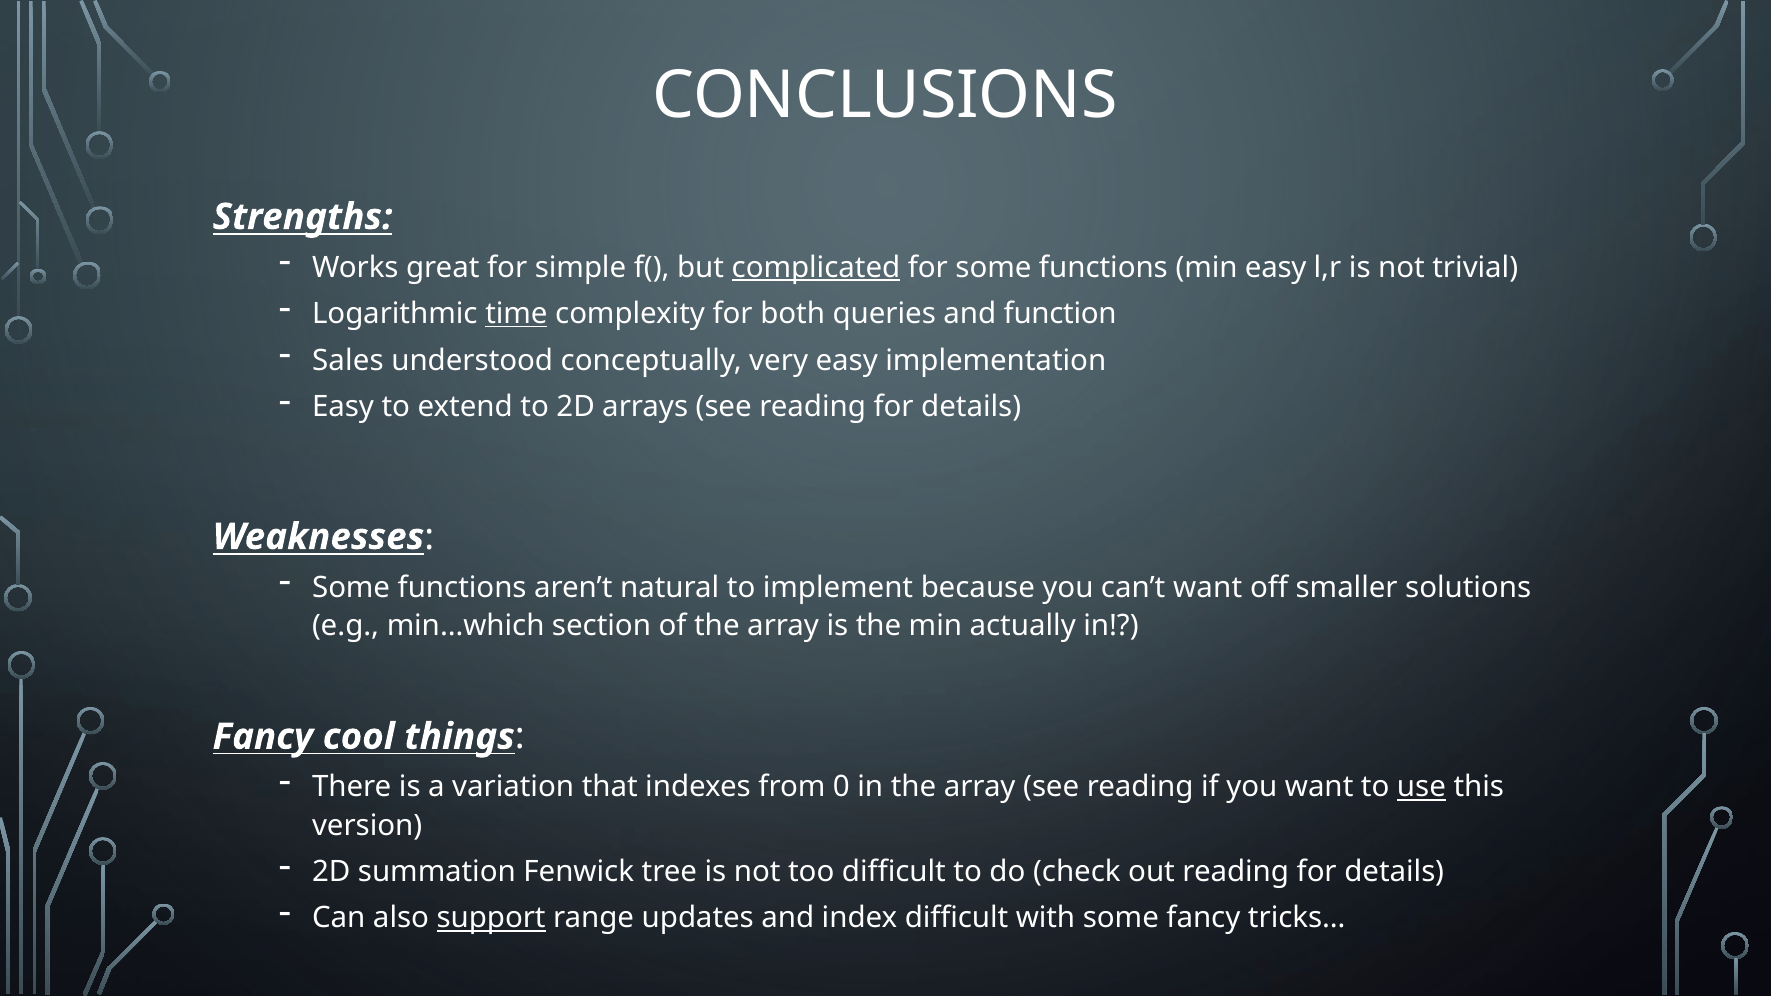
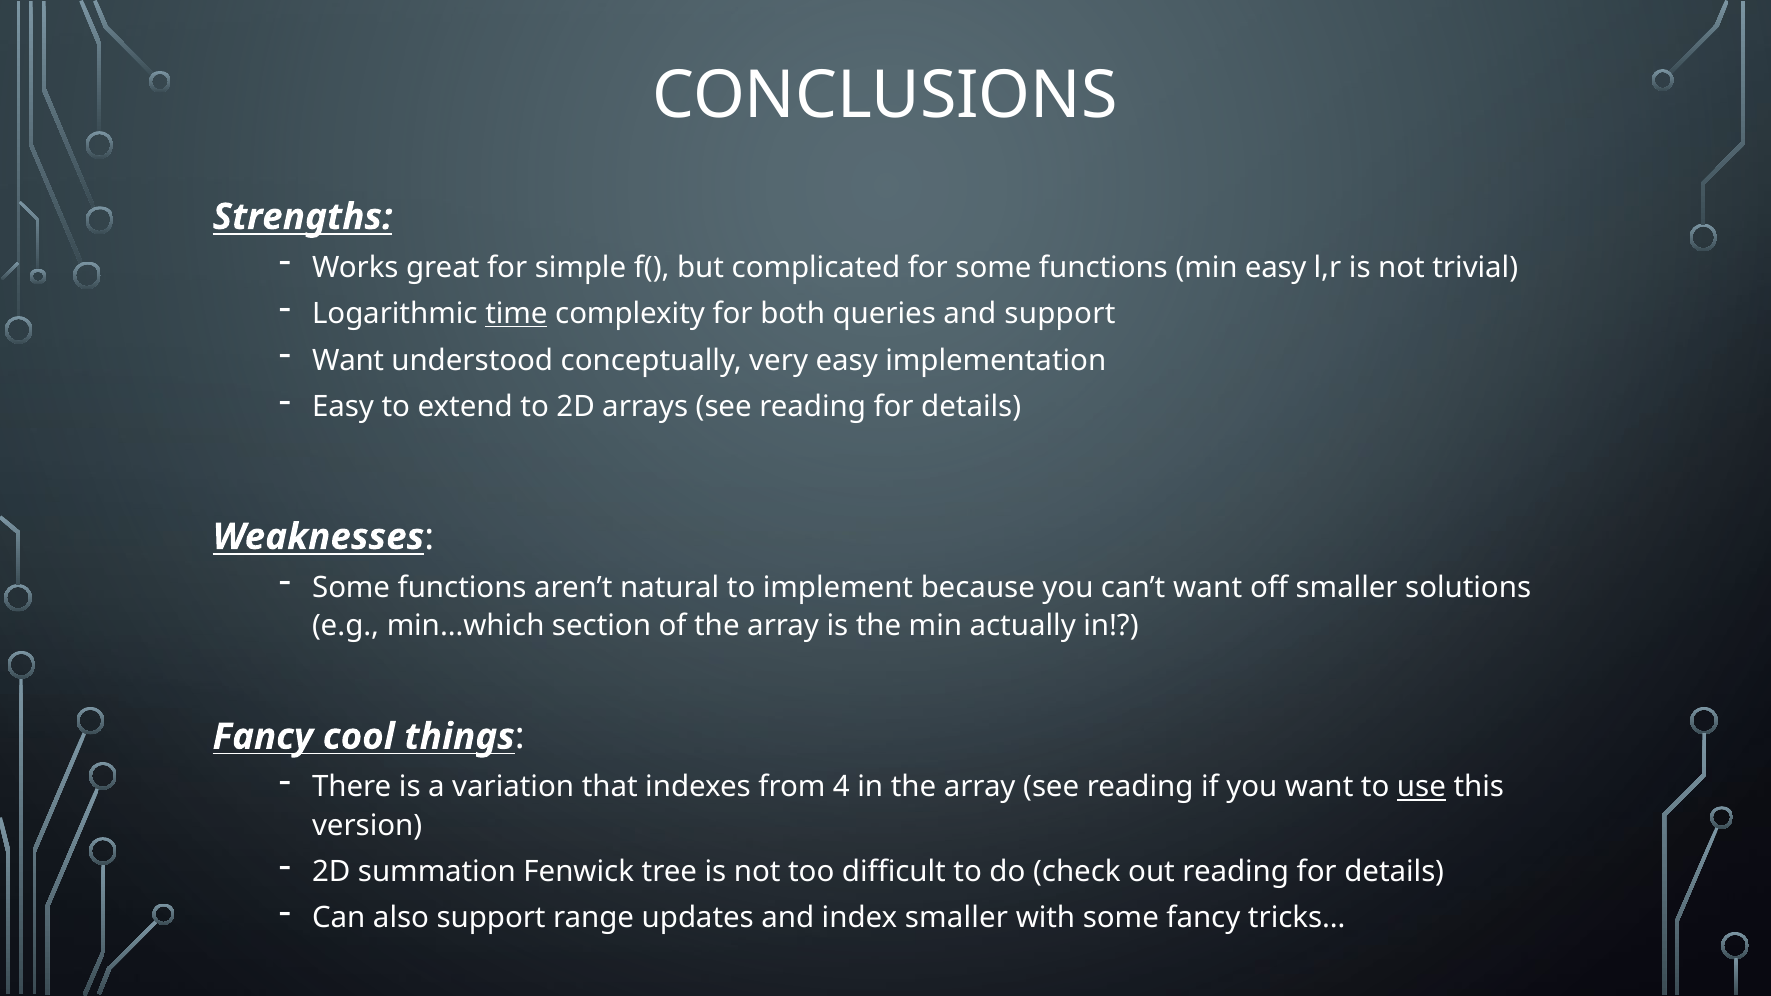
complicated underline: present -> none (816, 267)
and function: function -> support (1060, 314)
Sales: Sales -> Want (348, 360)
0: 0 -> 4 (841, 787)
support underline: present -> none (491, 918)
index difficult: difficult -> smaller (956, 918)
